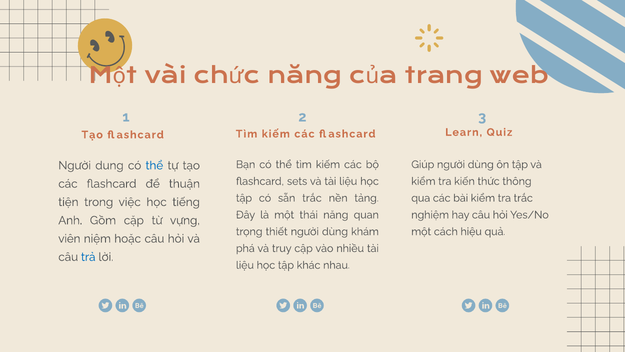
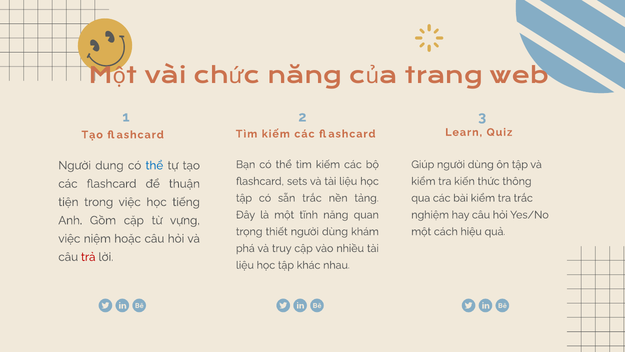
thái: thái -> tĩnh (309, 215)
viên: viên -> việc (69, 238)
trả colour: blue -> red (88, 257)
